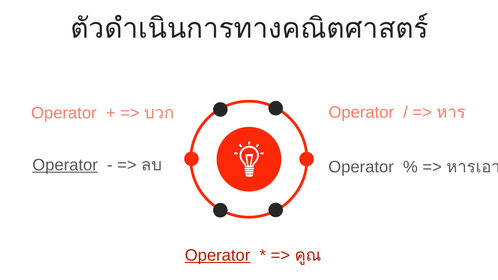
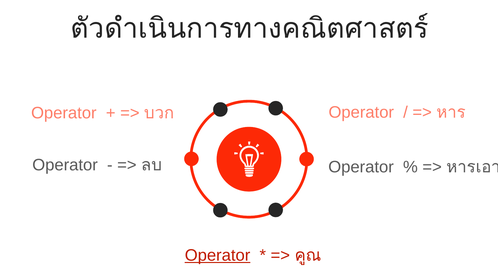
Operator underline: present -> none (65, 165)
